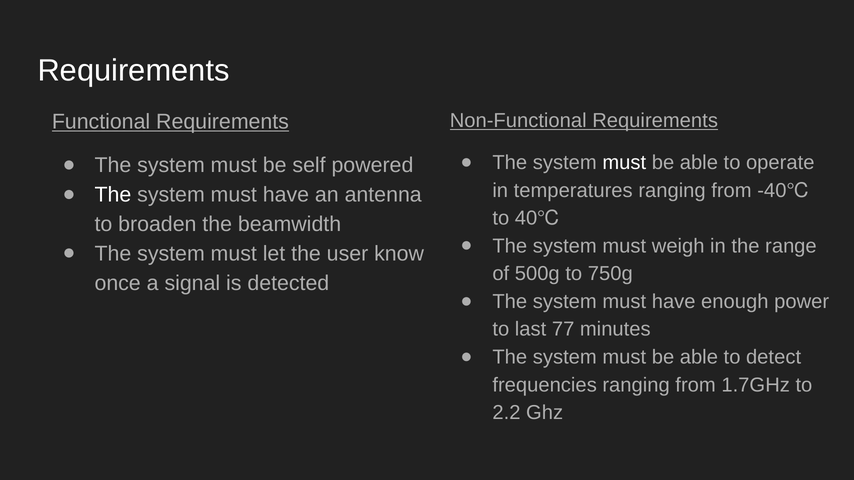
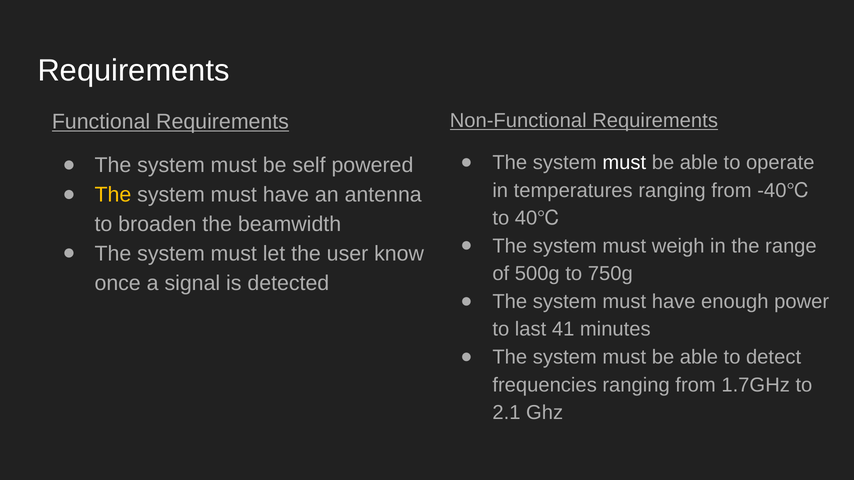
The colour: white -> yellow (113, 195)
77: 77 -> 41 (563, 330)
2.2: 2.2 -> 2.1 (506, 413)
